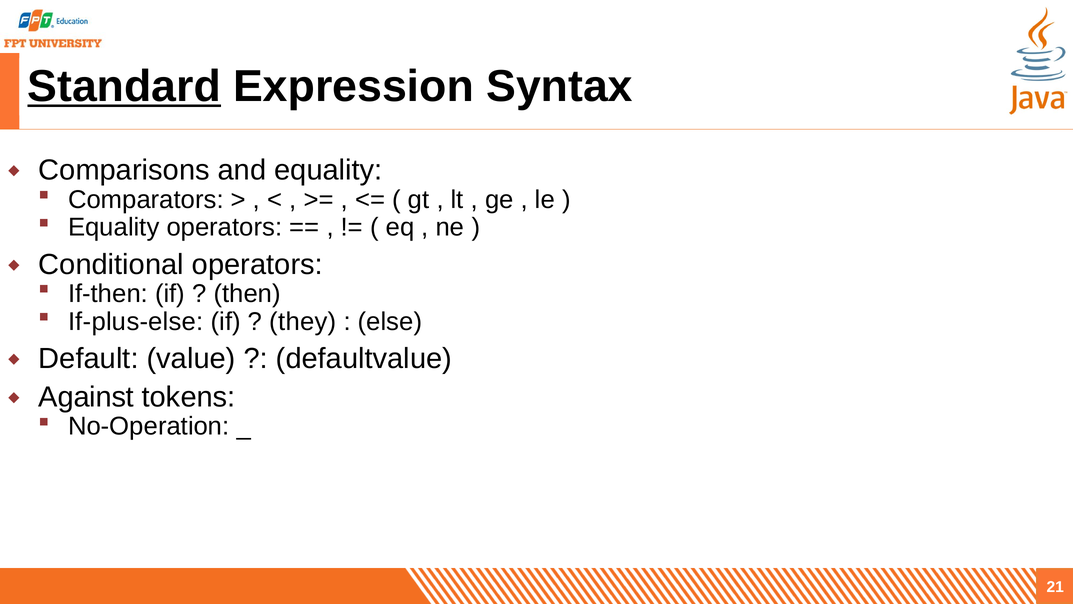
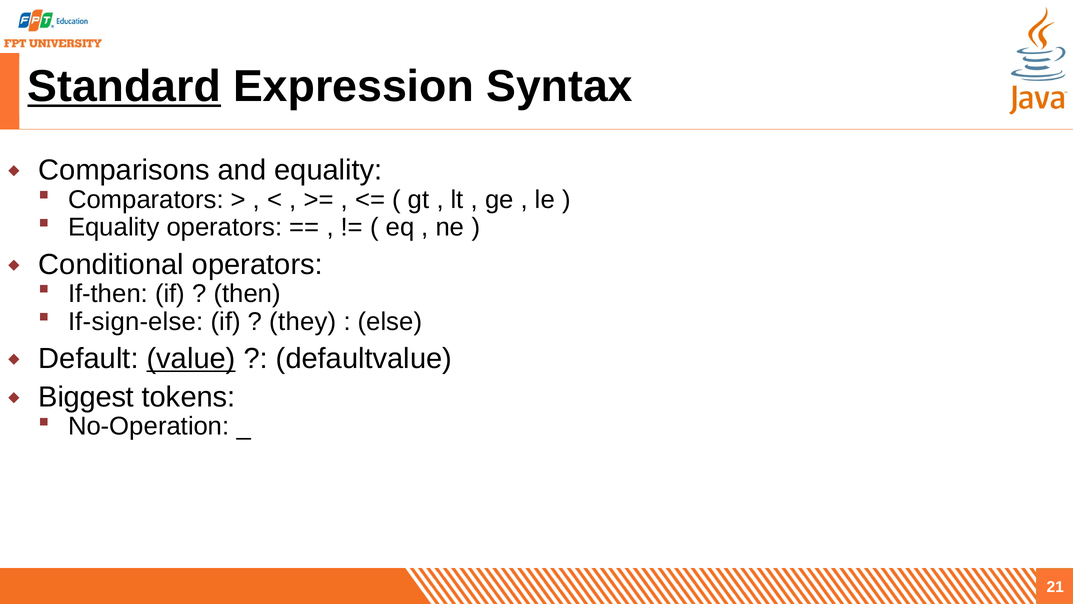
If-plus-else: If-plus-else -> If-sign-else (136, 321)
value underline: none -> present (191, 358)
Against: Against -> Biggest (86, 397)
